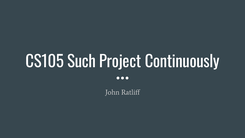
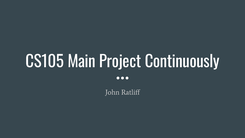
Such: Such -> Main (82, 62)
